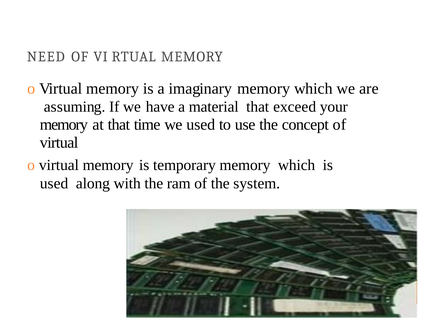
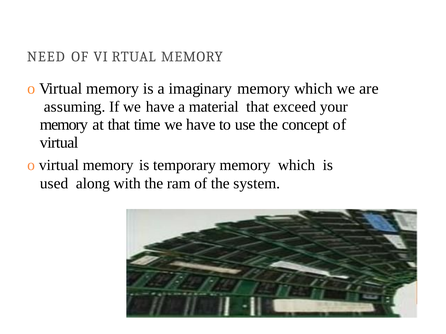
time we used: used -> have (201, 125)
